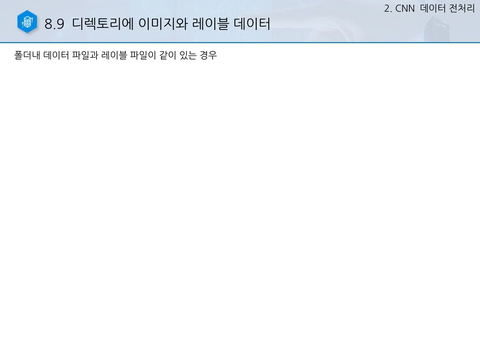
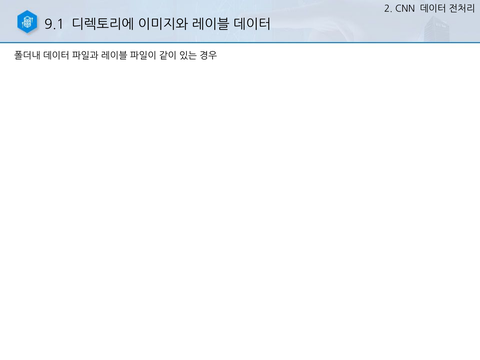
8.9: 8.9 -> 9.1 (54, 25)
